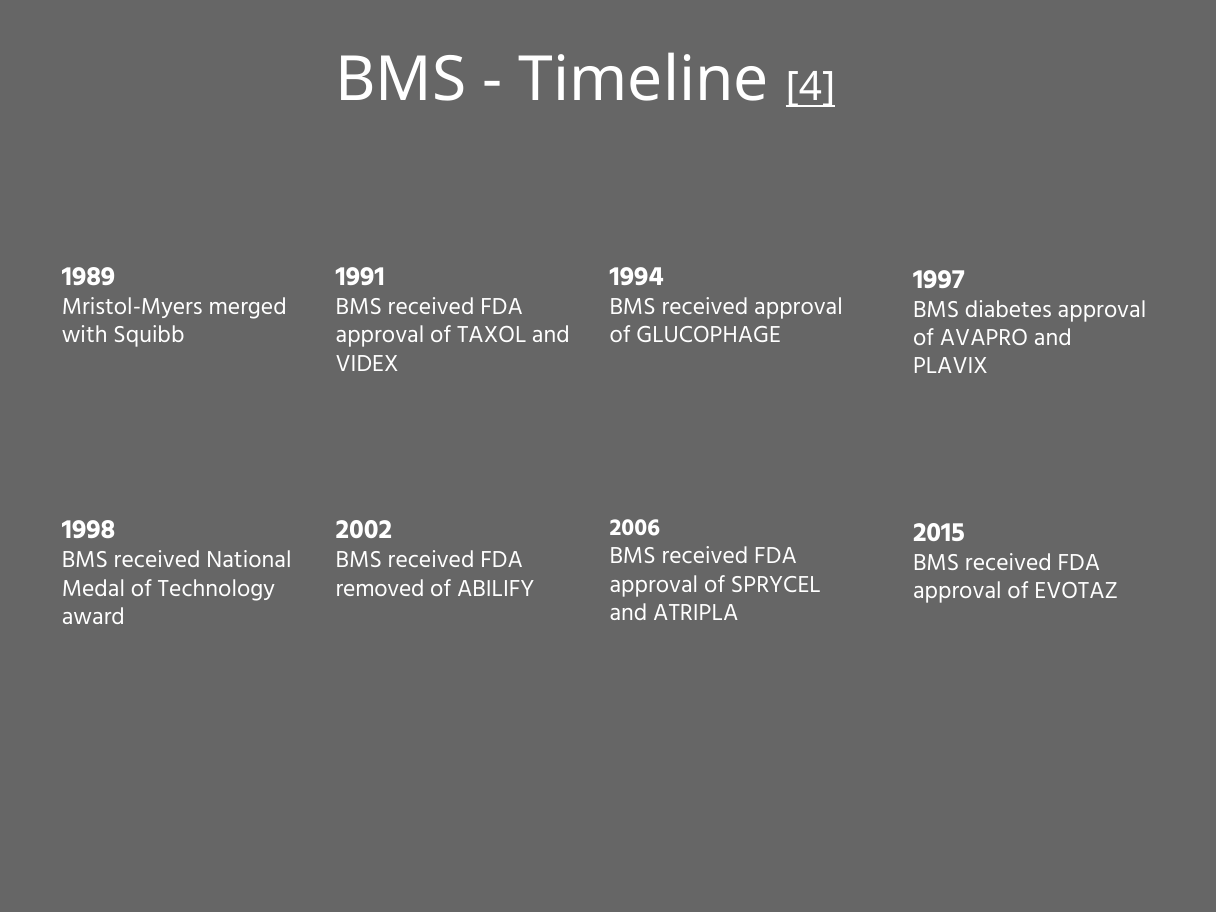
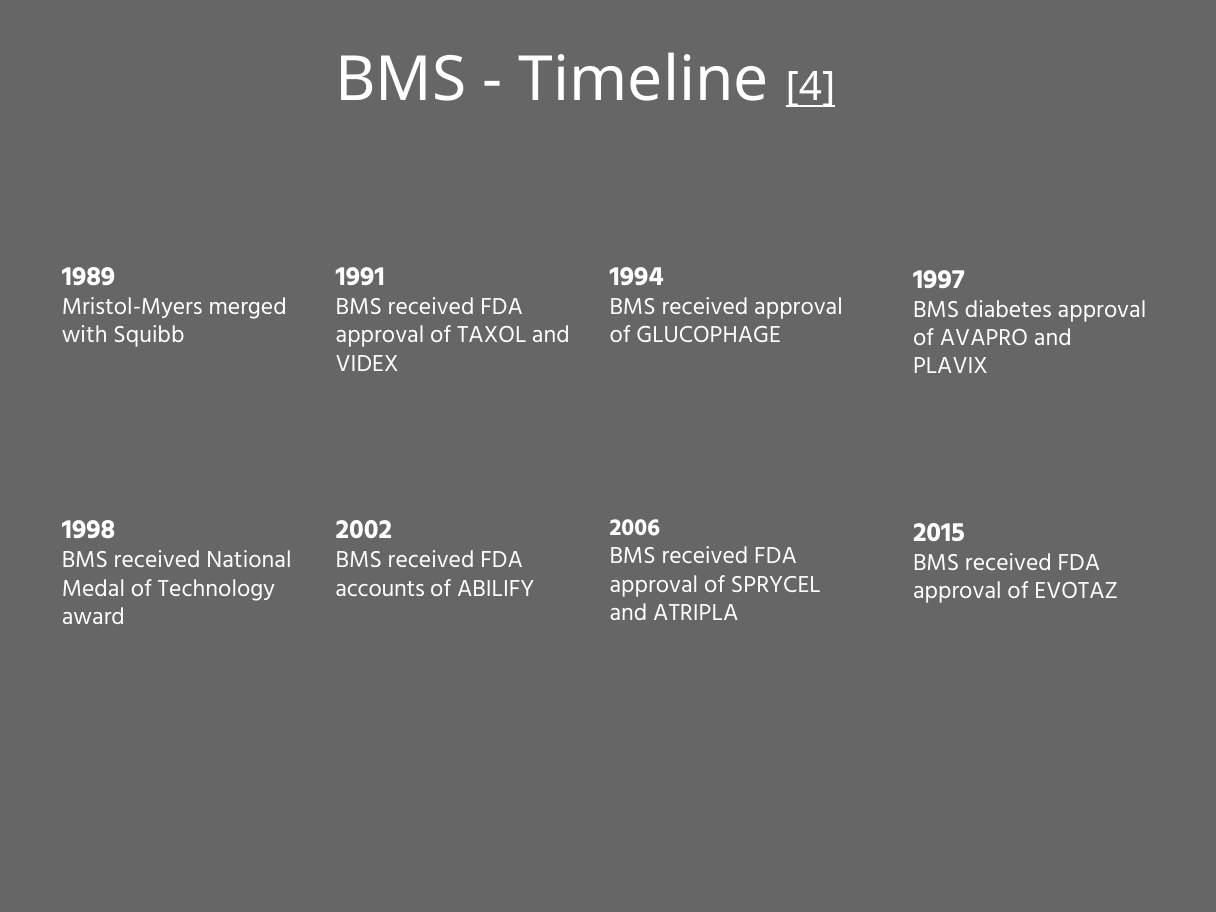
removed: removed -> accounts (380, 588)
